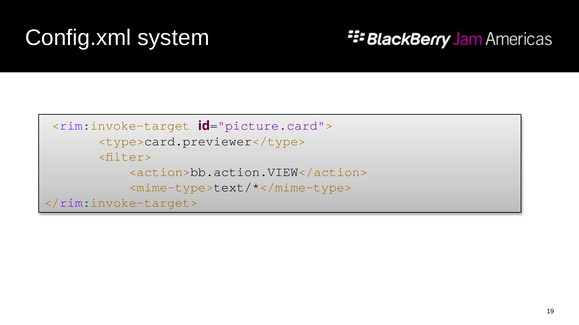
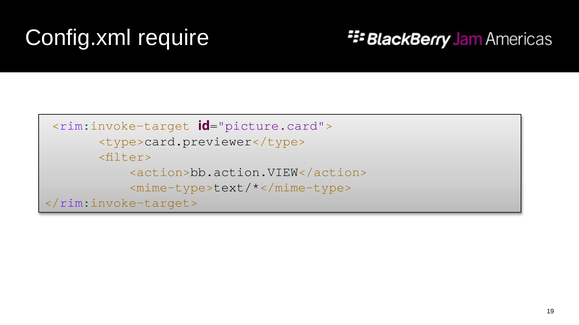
system: system -> require (174, 38)
